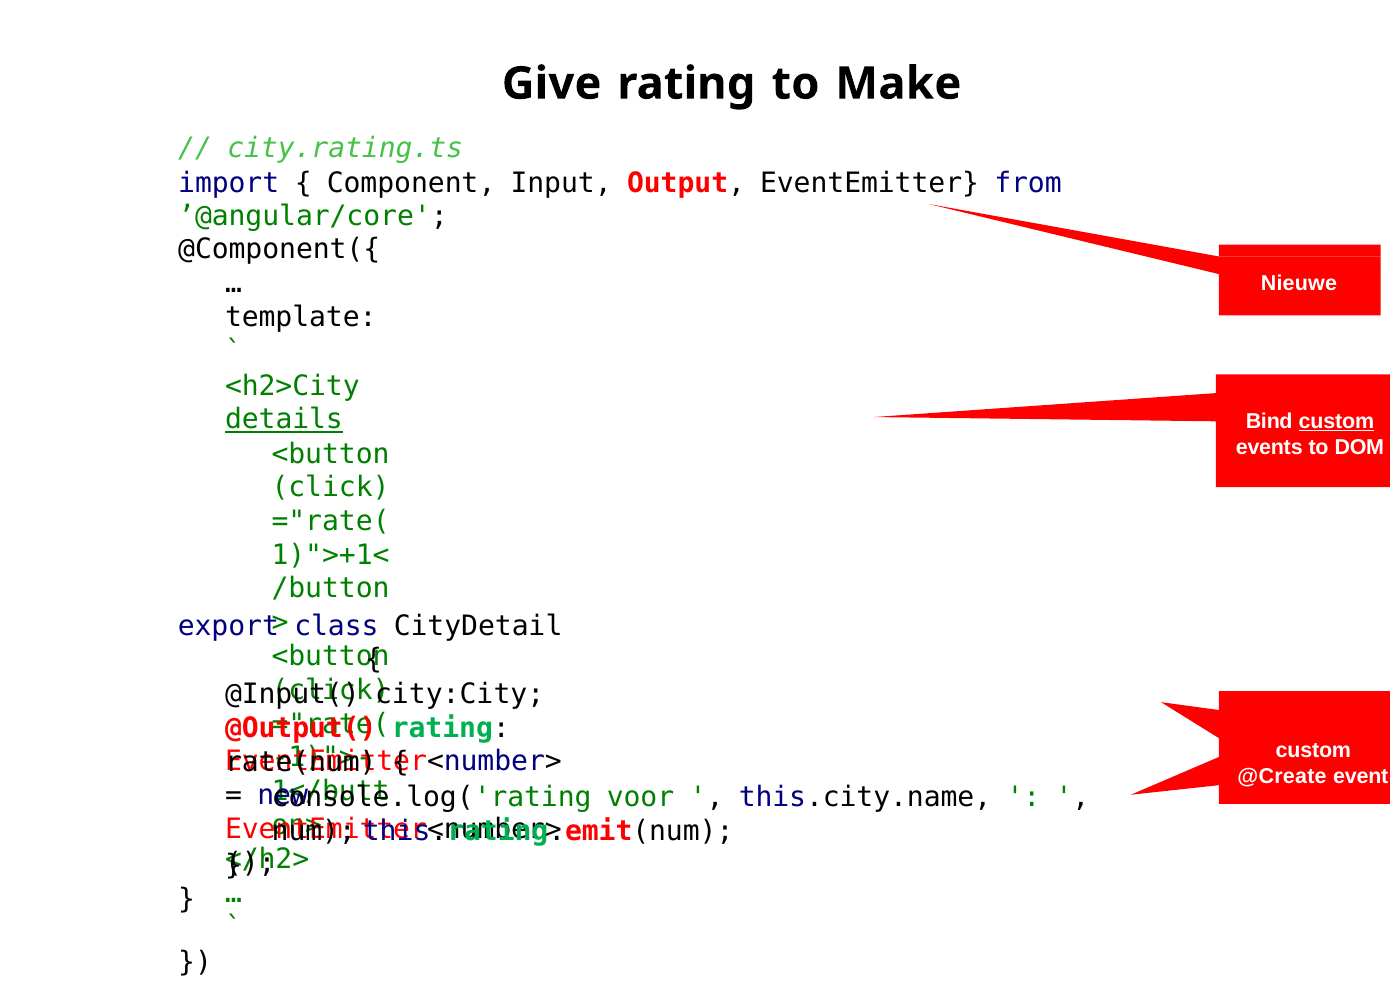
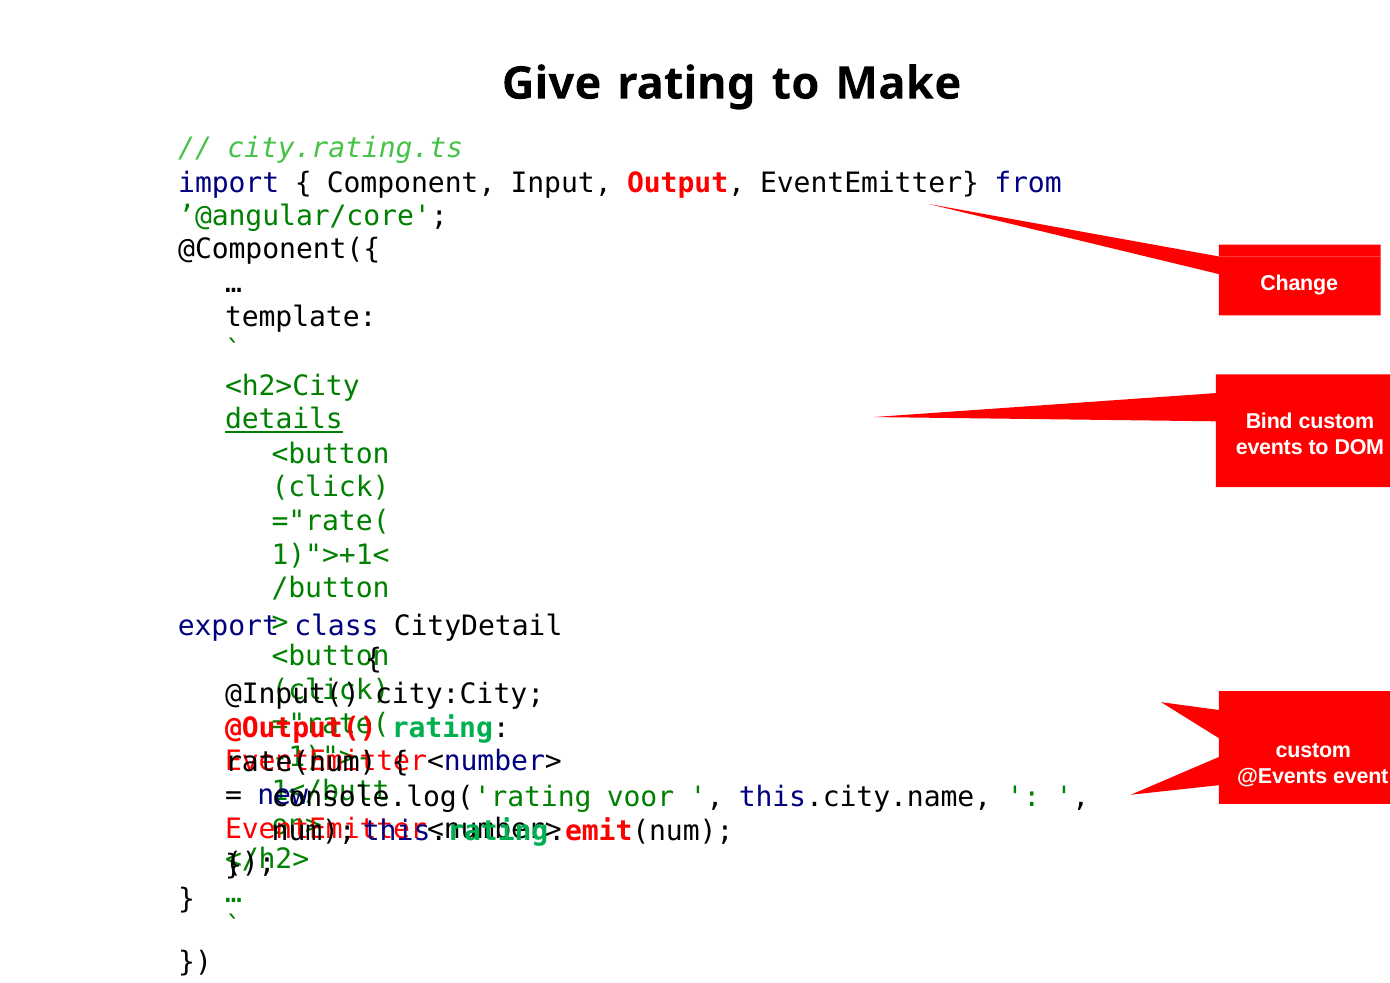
Nieuwe: Nieuwe -> Change (1299, 283)
custom underline: present -> none (1336, 421)
@Create: @Create -> @Events (1282, 777)
